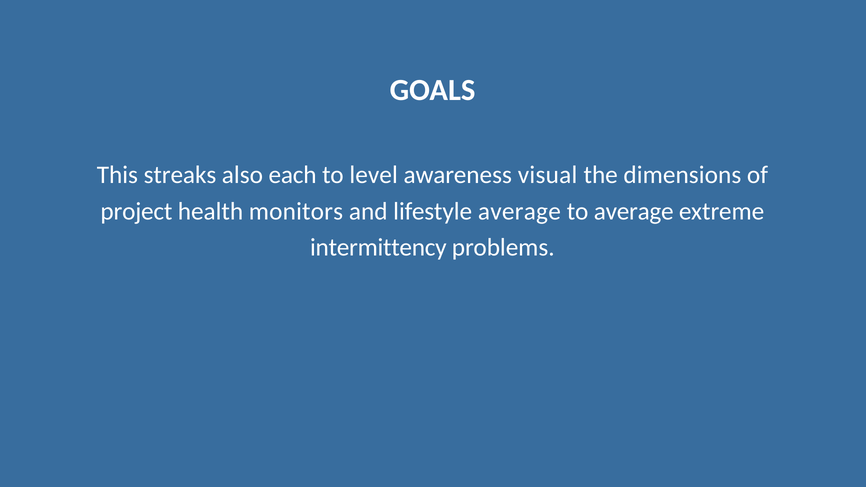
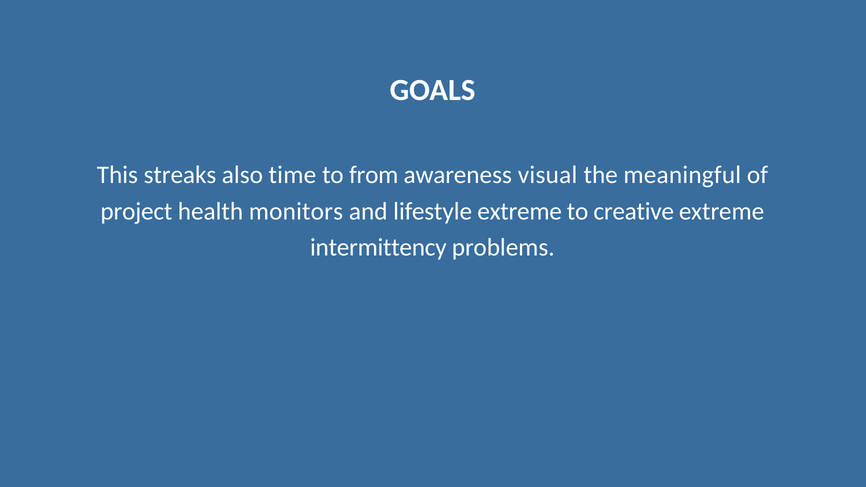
each: each -> time (292, 175)
level: level -> from (374, 175)
dimensions: dimensions -> meaningful (682, 175)
lifestyle average: average -> extreme (520, 211)
to average: average -> creative (634, 211)
